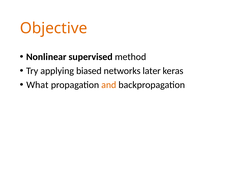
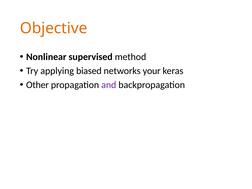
later: later -> your (152, 71)
What: What -> Other (37, 85)
and colour: orange -> purple (109, 85)
